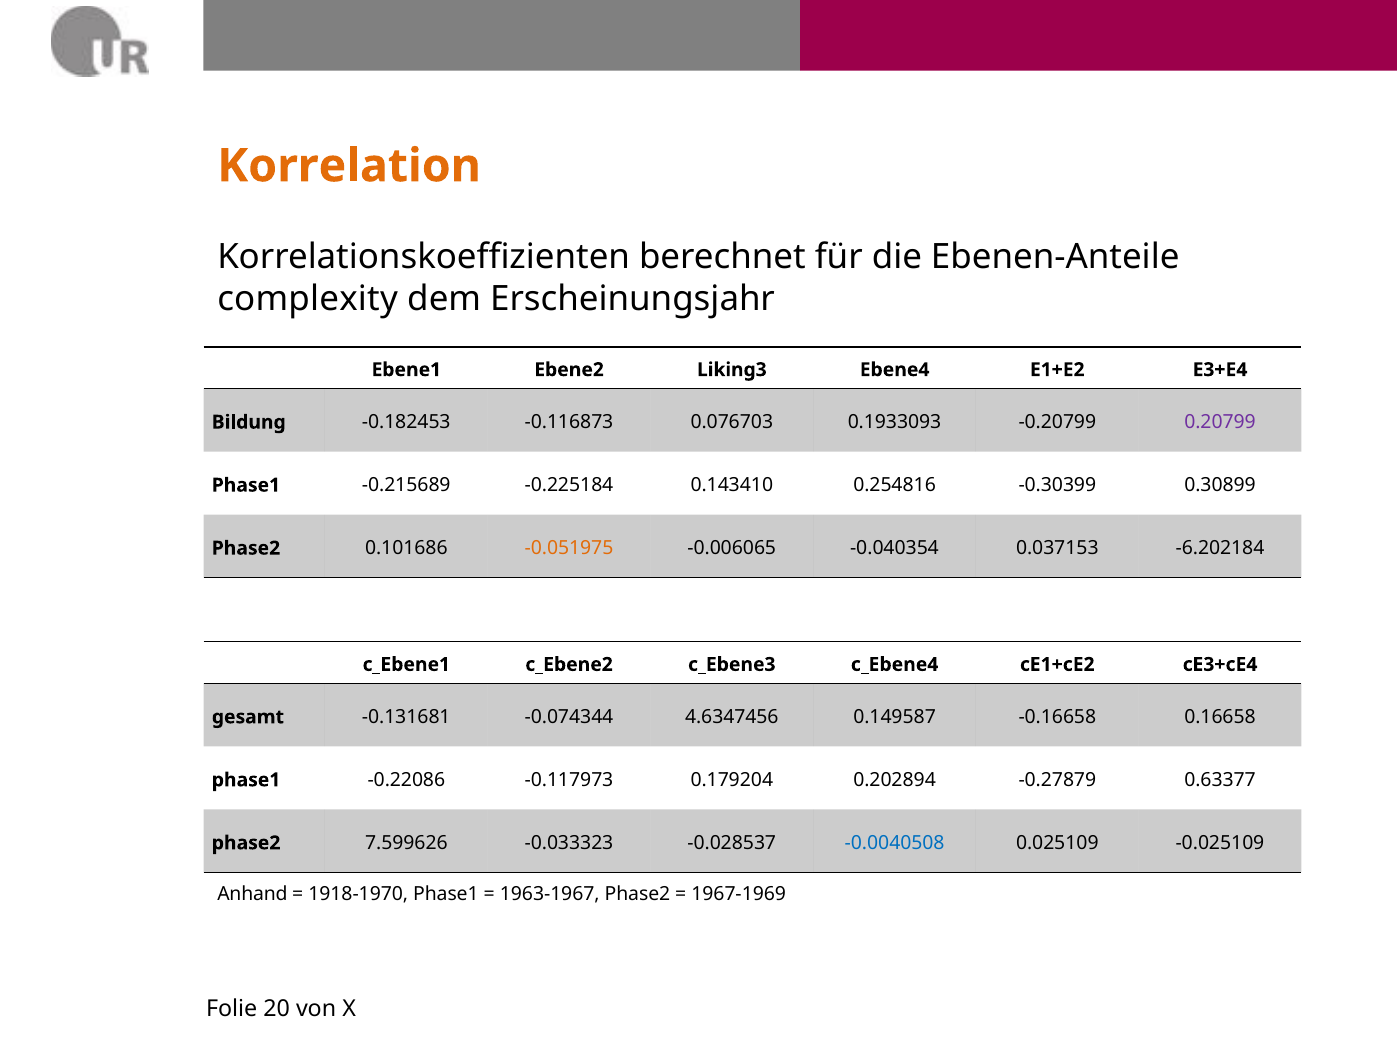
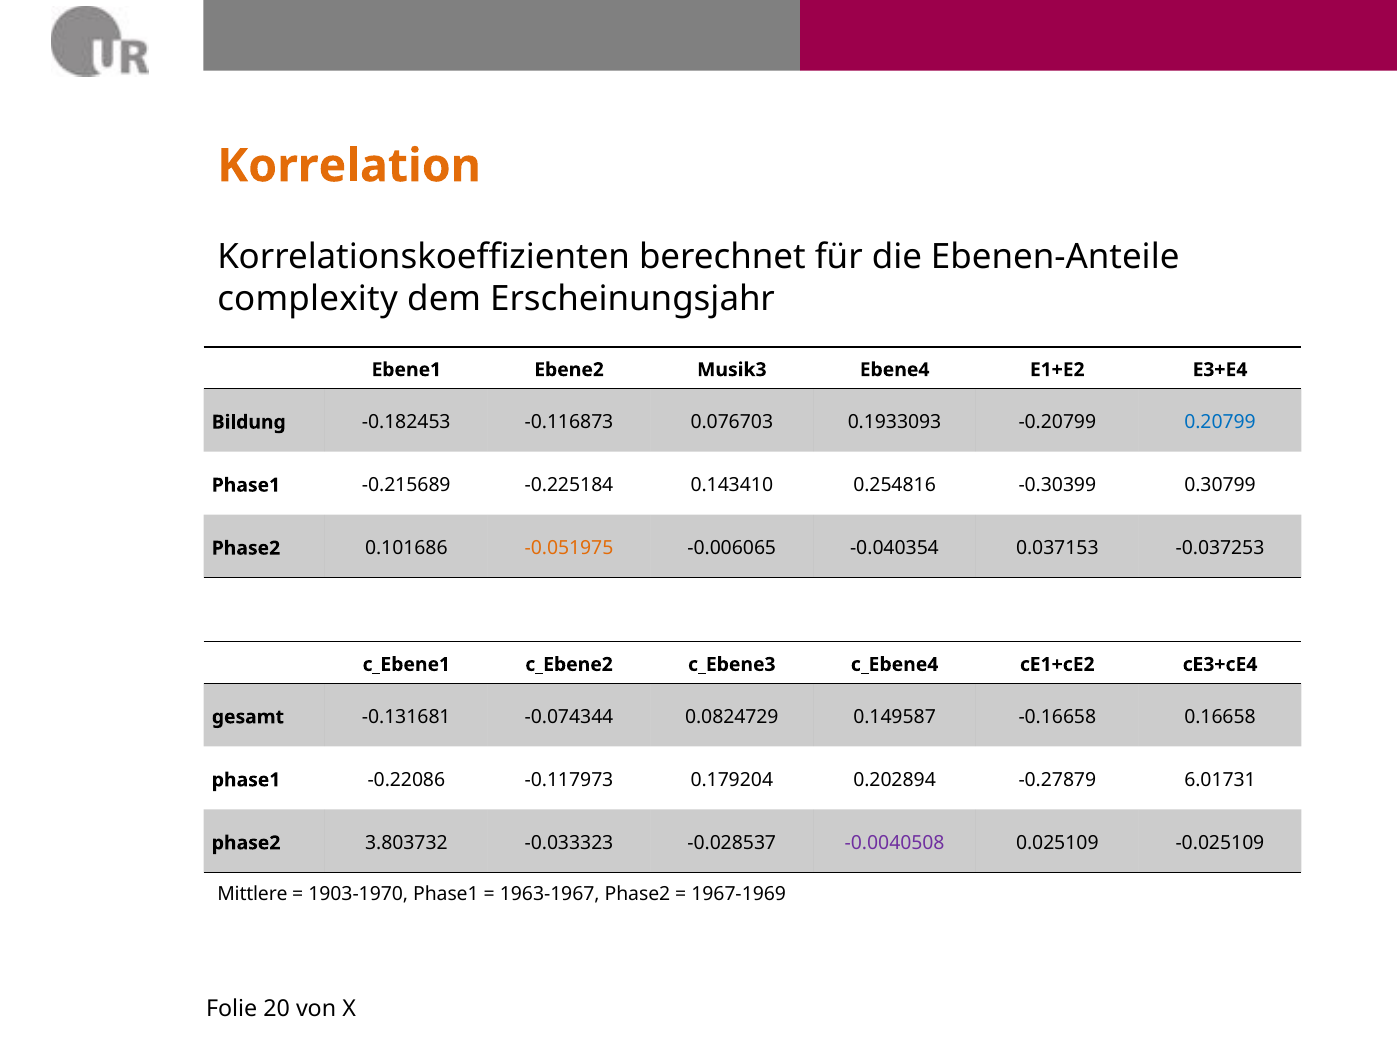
Liking3: Liking3 -> Musik3 (732, 370)
0.20799 colour: purple -> blue (1220, 422)
0.30899: 0.30899 -> 0.30799 (1220, 485)
-6.202184: -6.202184 -> -0.037253 (1220, 548)
4.6347456: 4.6347456 -> 0.0824729 (732, 717)
0.63377: 0.63377 -> 6.01731 (1220, 780)
7.599626: 7.599626 -> 3.803732 (406, 843)
-0.0040508 colour: blue -> purple (895, 843)
Anhand: Anhand -> Mittlere (252, 894)
1918-1970: 1918-1970 -> 1903-1970 (358, 894)
